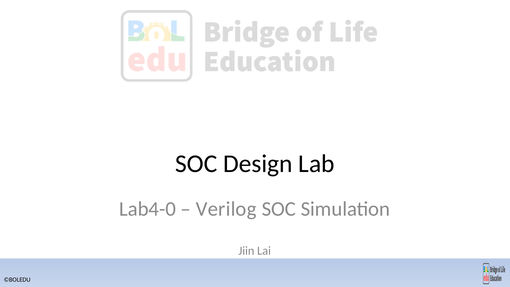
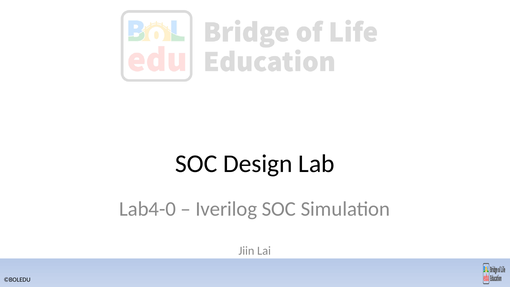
Verilog: Verilog -> Iverilog (226, 209)
